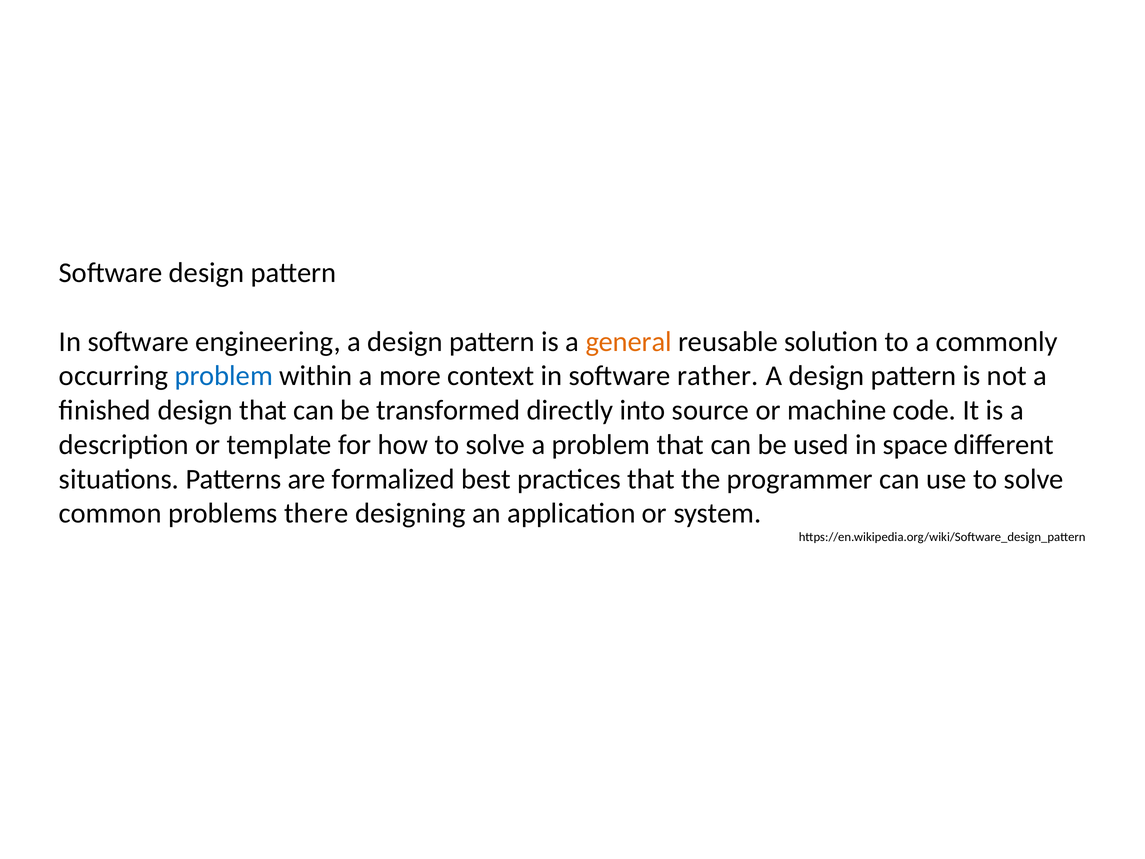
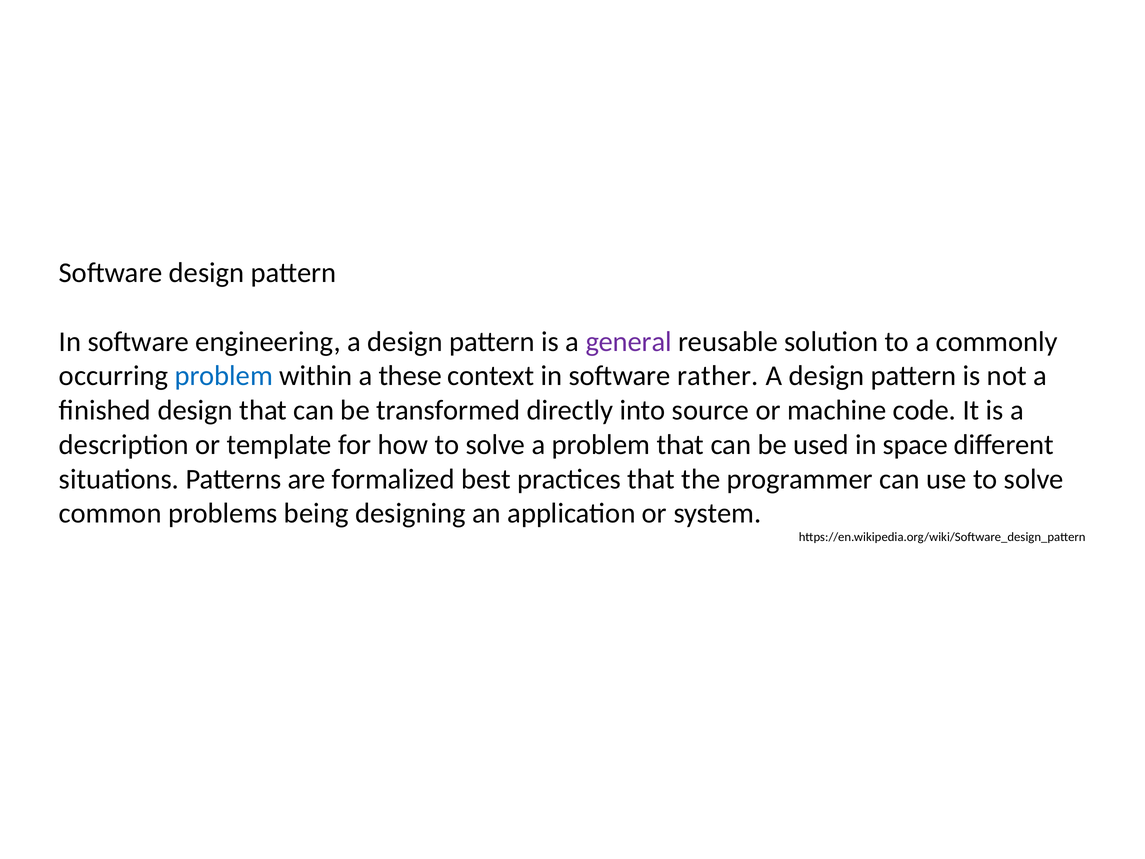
general colour: orange -> purple (629, 342)
more: more -> these (410, 376)
there: there -> being (316, 513)
